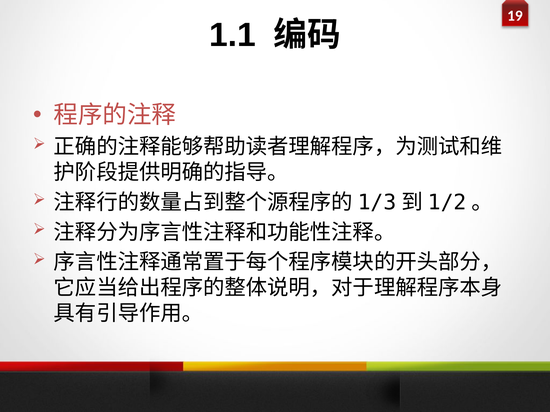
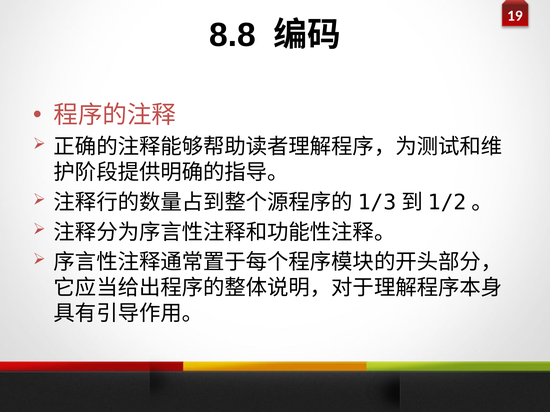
1.1: 1.1 -> 8.8 (233, 35)
